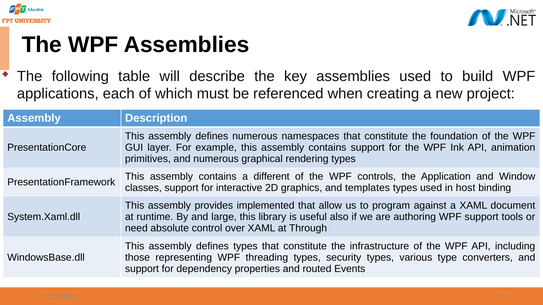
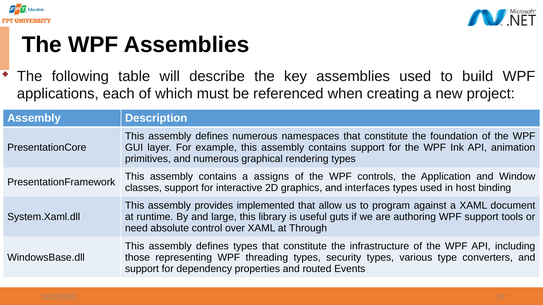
different: different -> assigns (271, 177)
templates: templates -> interfaces (367, 188)
also: also -> guts (339, 217)
